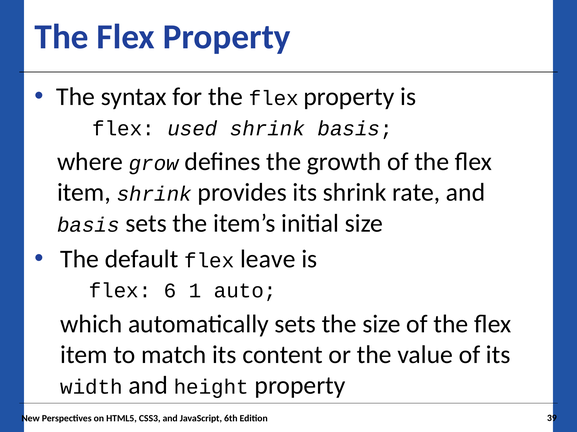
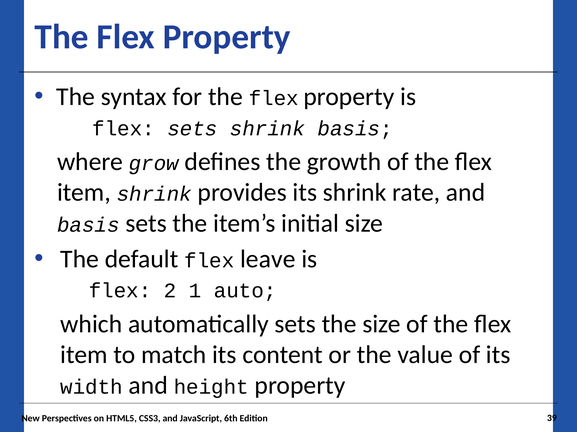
flex used: used -> sets (192, 129)
6: 6 -> 2 (170, 291)
